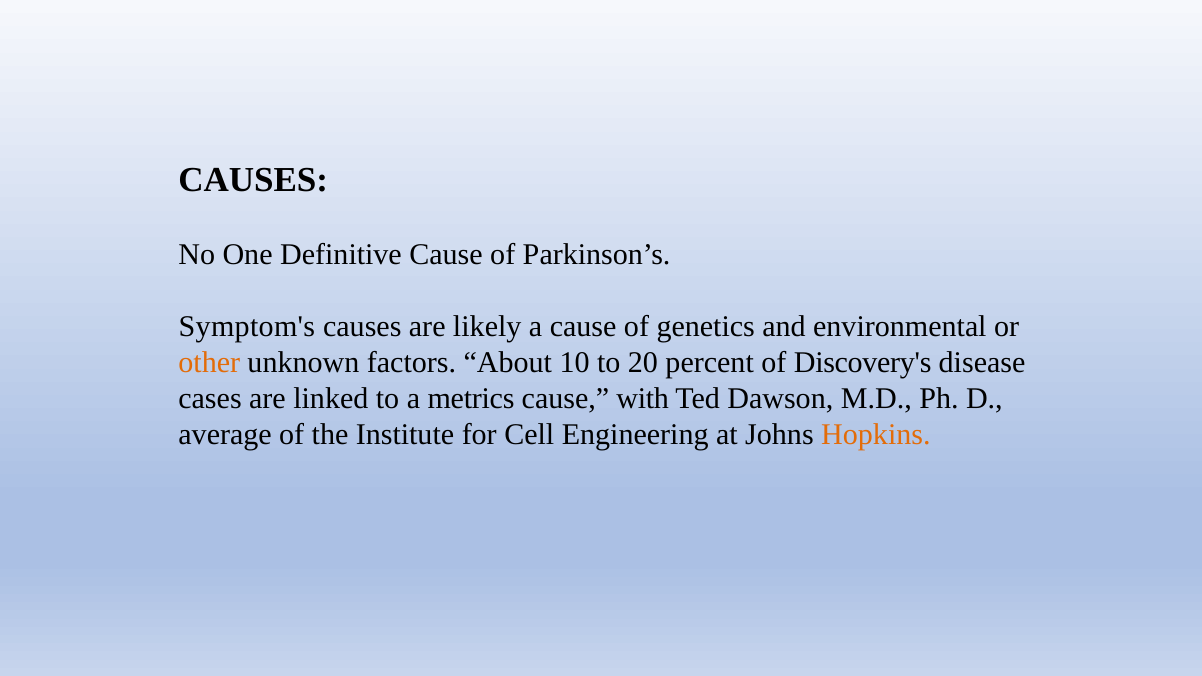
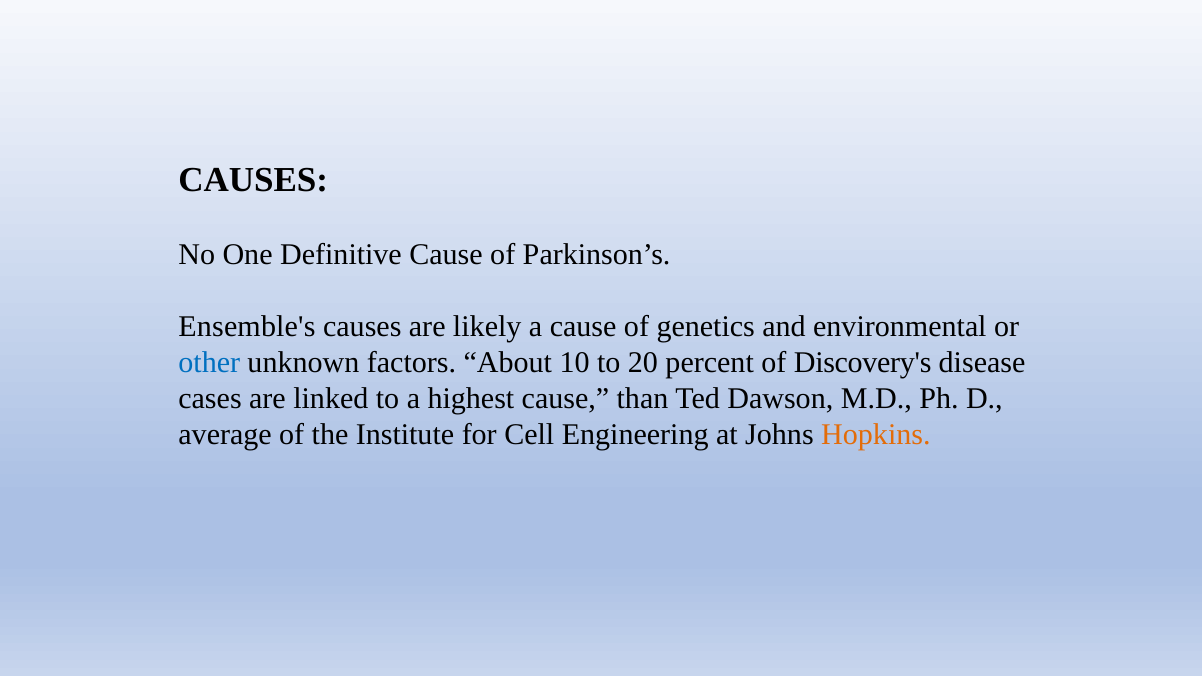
Symptom's: Symptom's -> Ensemble's (247, 327)
other colour: orange -> blue (209, 363)
metrics: metrics -> highest (471, 399)
with: with -> than (643, 399)
